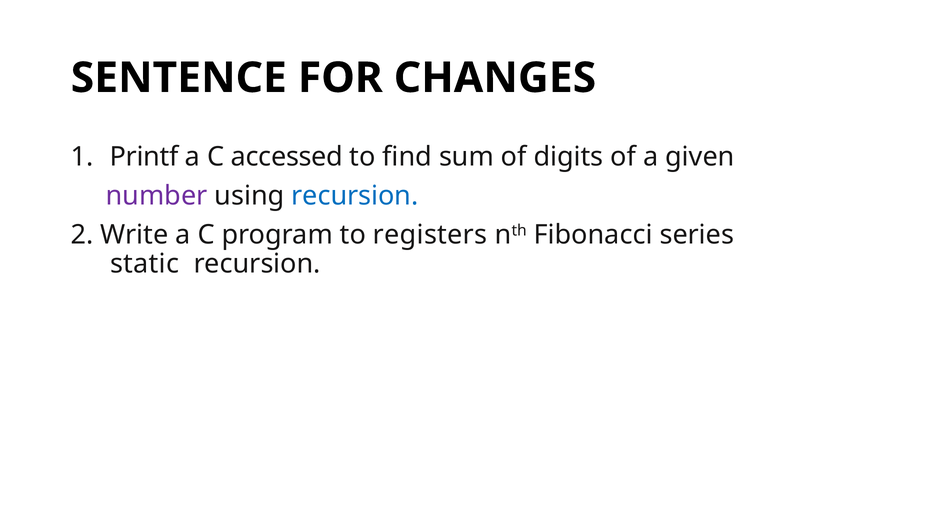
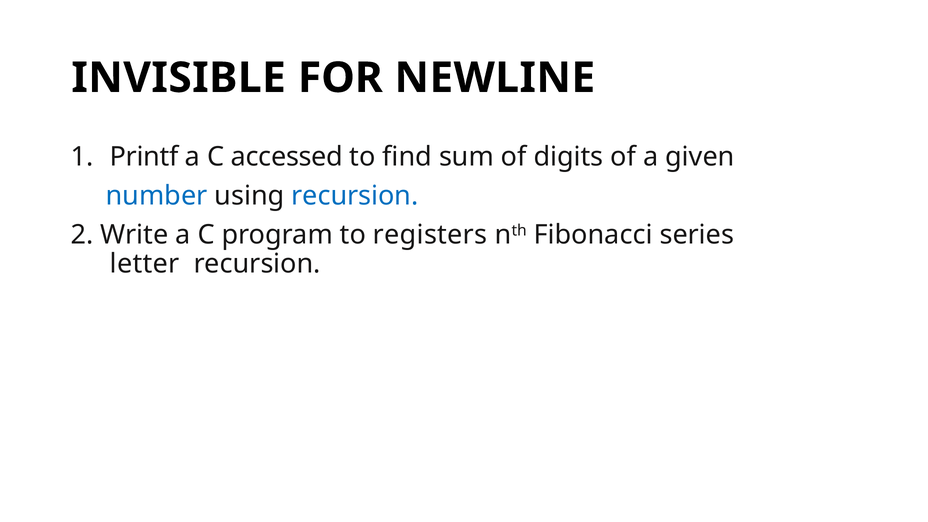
SENTENCE: SENTENCE -> INVISIBLE (179, 78)
CHANGES: CHANGES -> NEWLINE (495, 78)
number colour: purple -> blue (157, 196)
static: static -> letter (145, 264)
